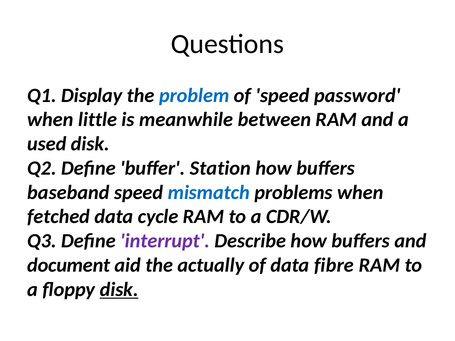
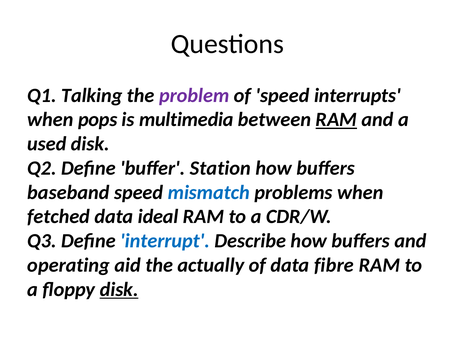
Display: Display -> Talking (92, 95)
problem colour: blue -> purple (194, 95)
password: password -> interrupts (357, 95)
little: little -> pops (98, 120)
meanwhile: meanwhile -> multimedia (186, 120)
RAM underline: none -> present (336, 120)
cycle: cycle -> ideal (158, 217)
interrupt colour: purple -> blue (165, 241)
document: document -> operating (69, 265)
